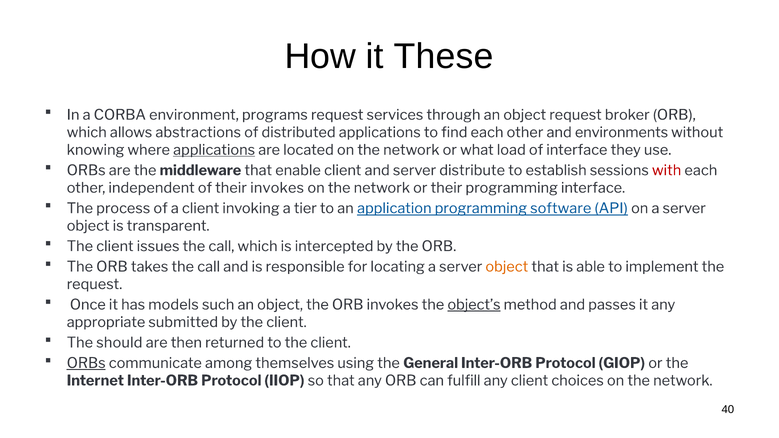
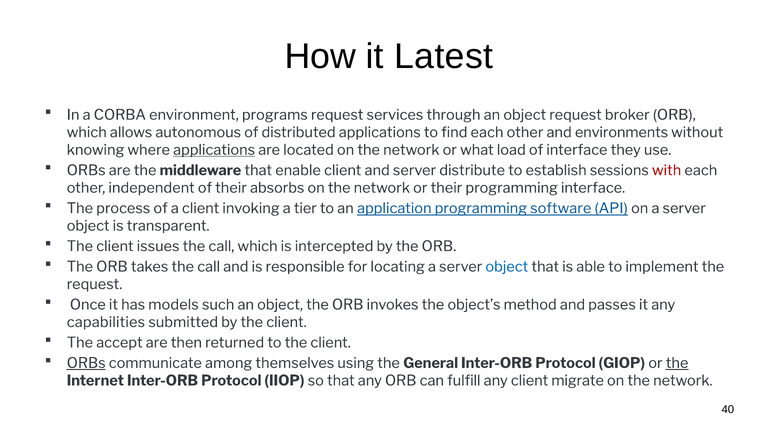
These: These -> Latest (444, 57)
abstractions: abstractions -> autonomous (198, 132)
their invokes: invokes -> absorbs (277, 188)
object colour: orange -> blue (507, 267)
object’s underline: present -> none (474, 305)
appropriate: appropriate -> capabilities (106, 322)
should: should -> accept (119, 343)
the underline: none -> present (677, 363)
choices: choices -> migrate (578, 381)
